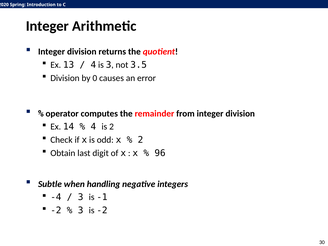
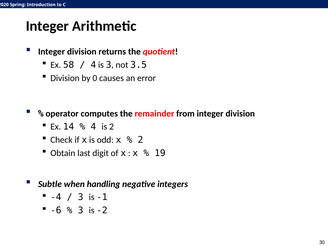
13: 13 -> 58 (69, 65)
96: 96 -> 19 (160, 153)
-2: -2 -> -6 (56, 210)
